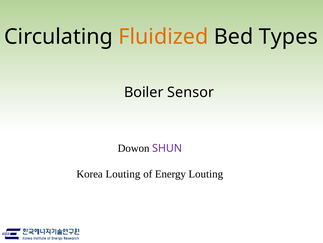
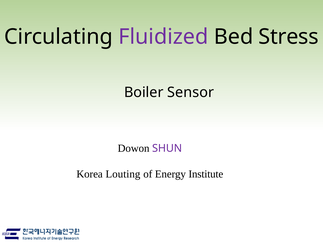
Fluidized colour: orange -> purple (163, 37)
Types: Types -> Stress (289, 37)
Energy Louting: Louting -> Institute (206, 174)
